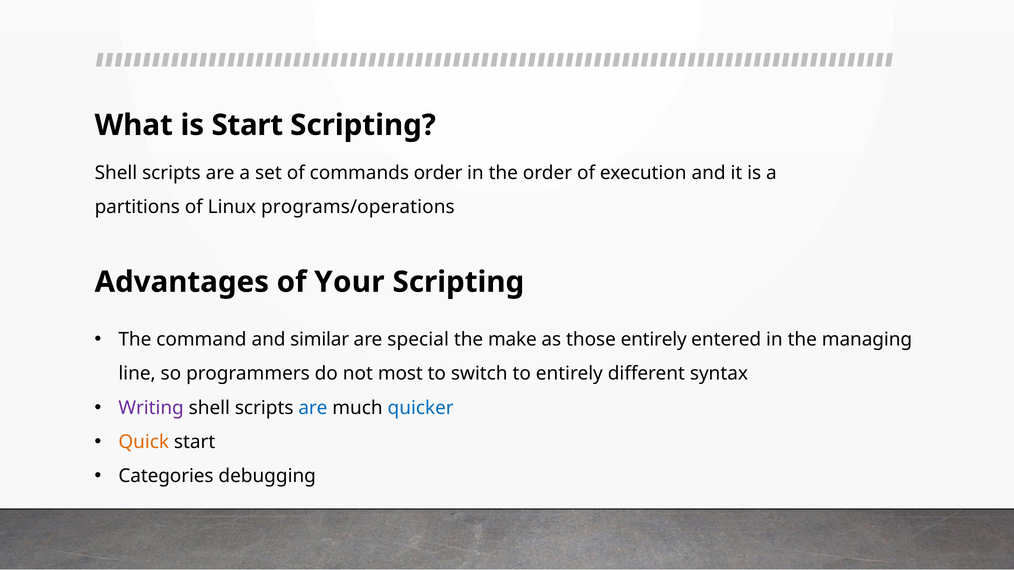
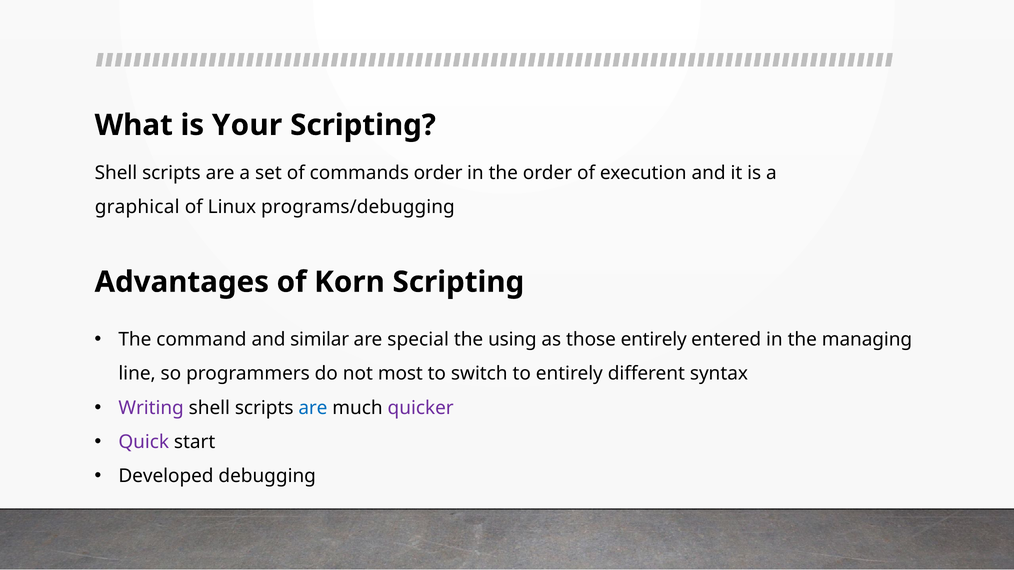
is Start: Start -> Your (247, 125)
partitions: partitions -> graphical (137, 207)
programs/operations: programs/operations -> programs/debugging (358, 207)
Your: Your -> Korn (349, 282)
make: make -> using (512, 340)
quicker colour: blue -> purple (421, 408)
Quick colour: orange -> purple (144, 442)
Categories: Categories -> Developed (166, 476)
